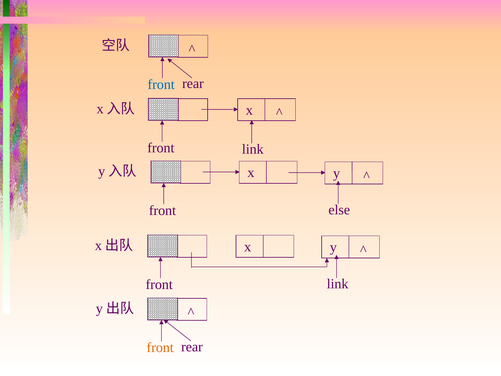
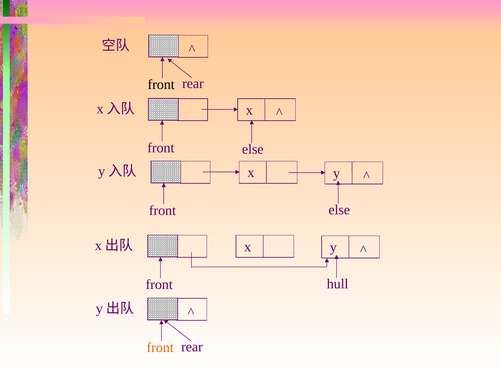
front colour: blue -> black (161, 85)
link: link -> else (253, 149)
link: link -> hull (338, 284)
